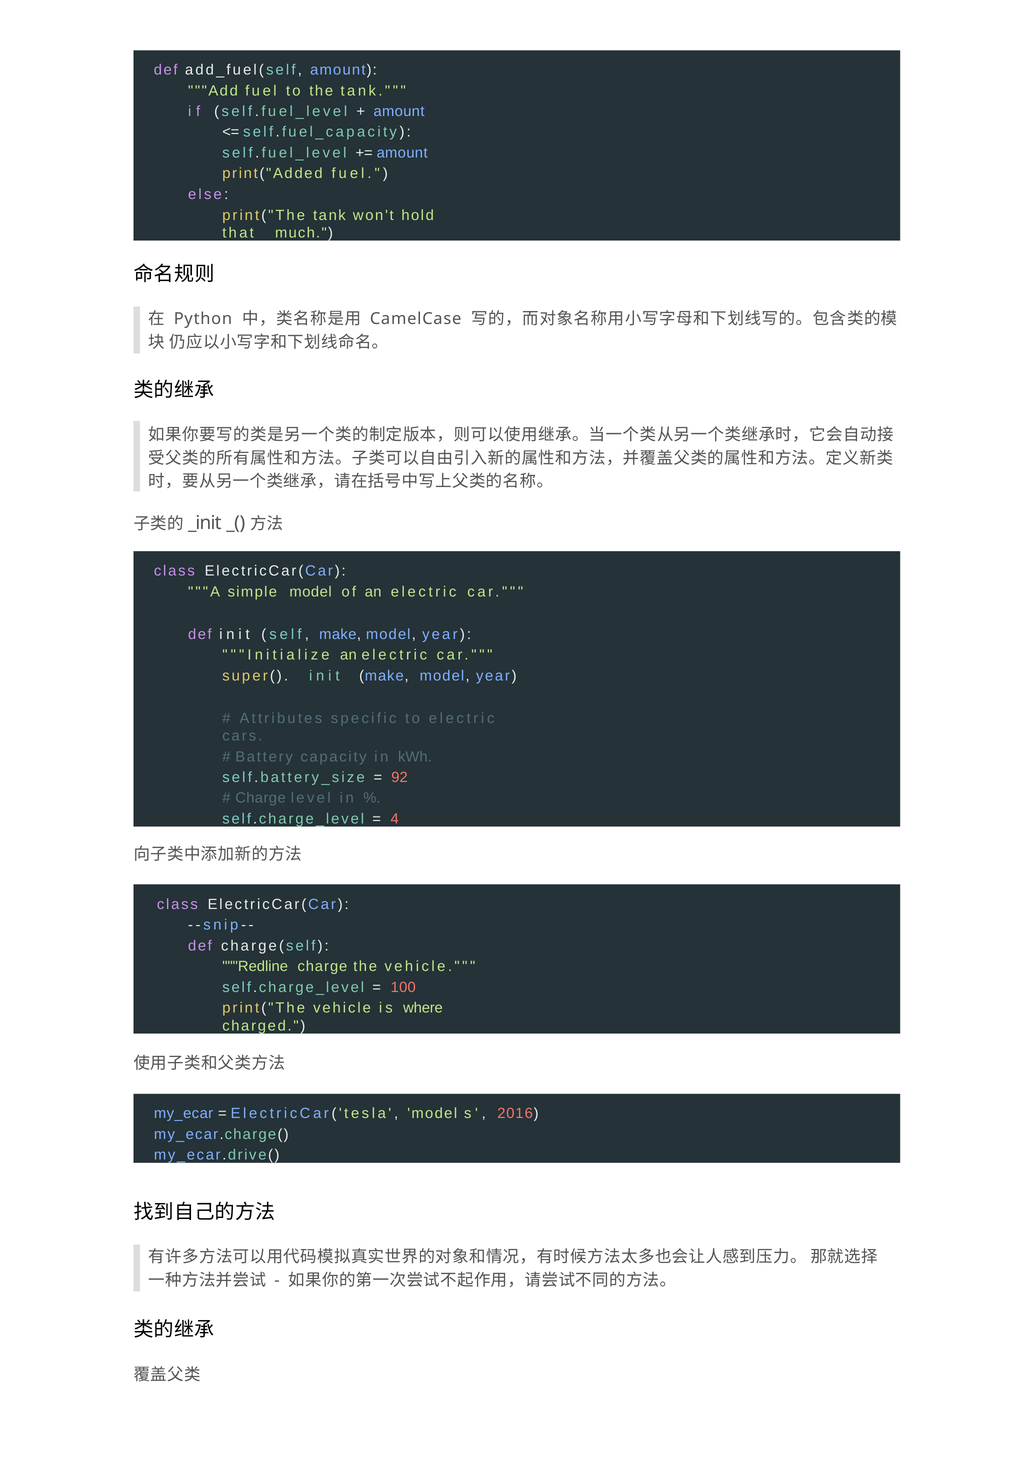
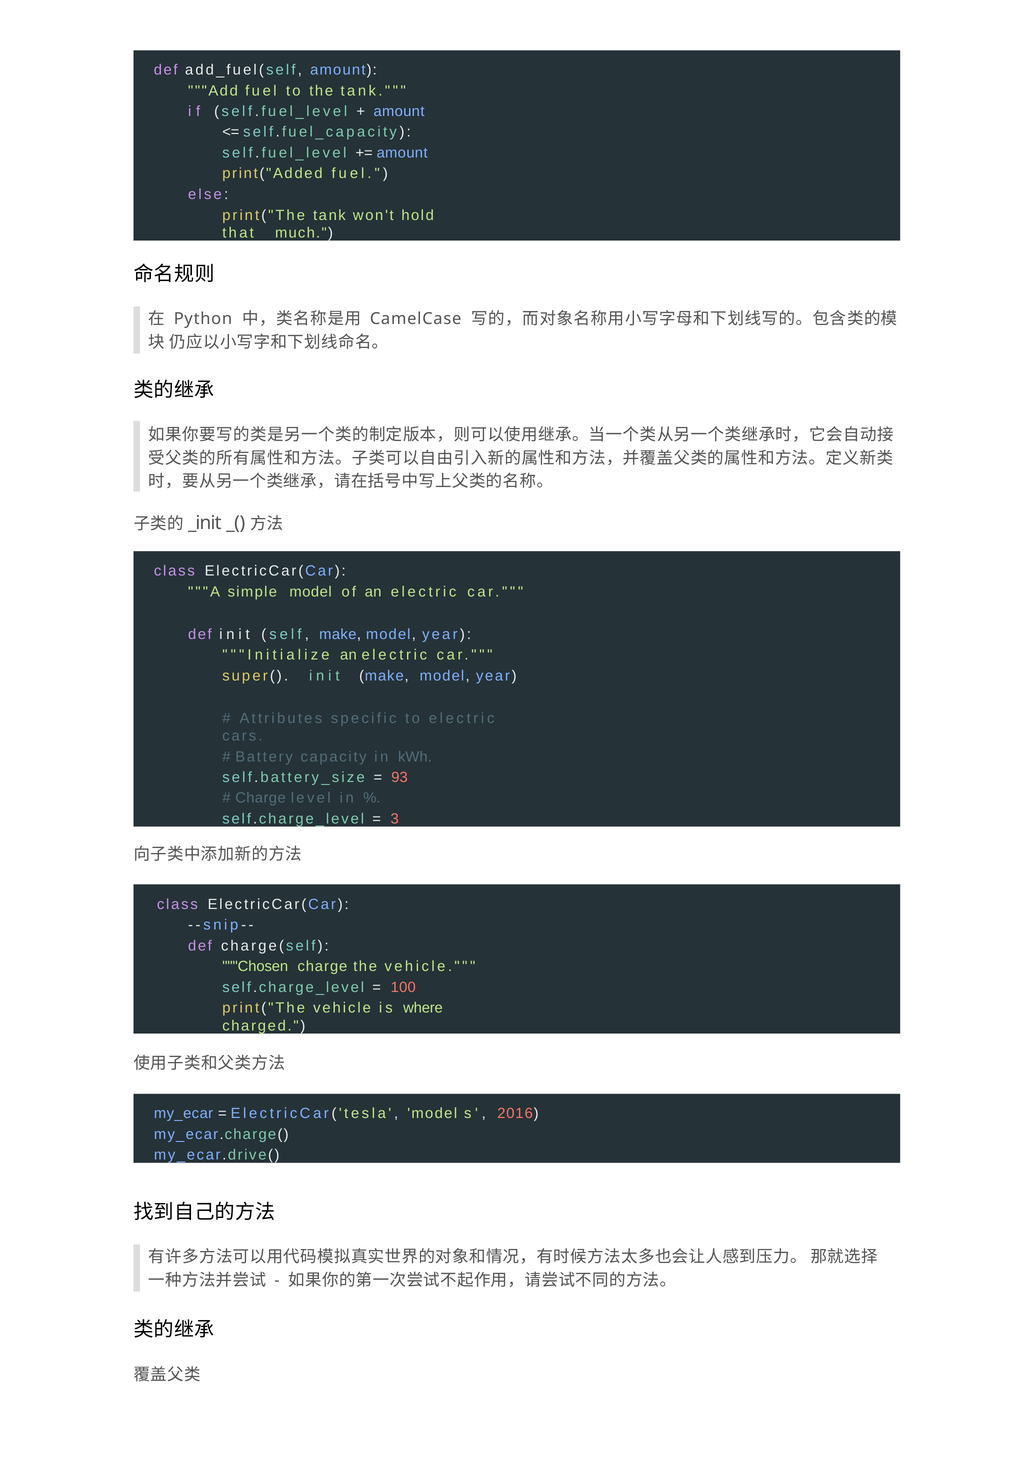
92: 92 -> 93 (400, 778)
4: 4 -> 3 (395, 819)
Redline: Redline -> Chosen (255, 967)
